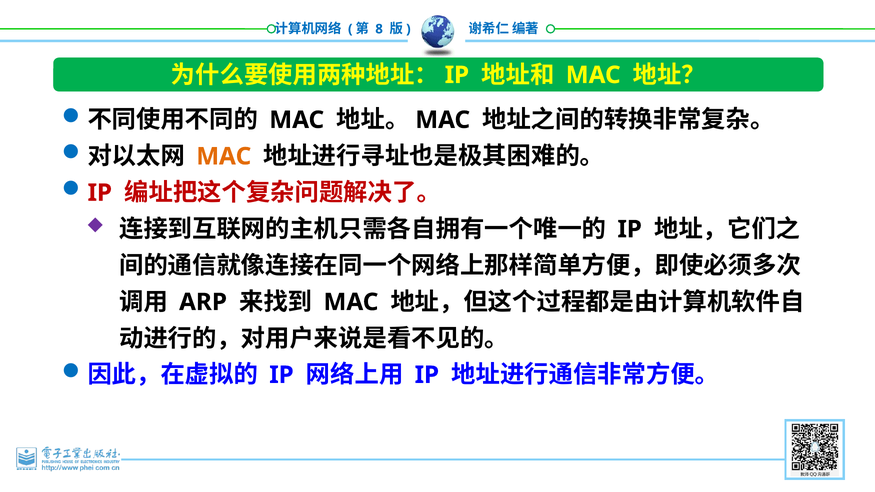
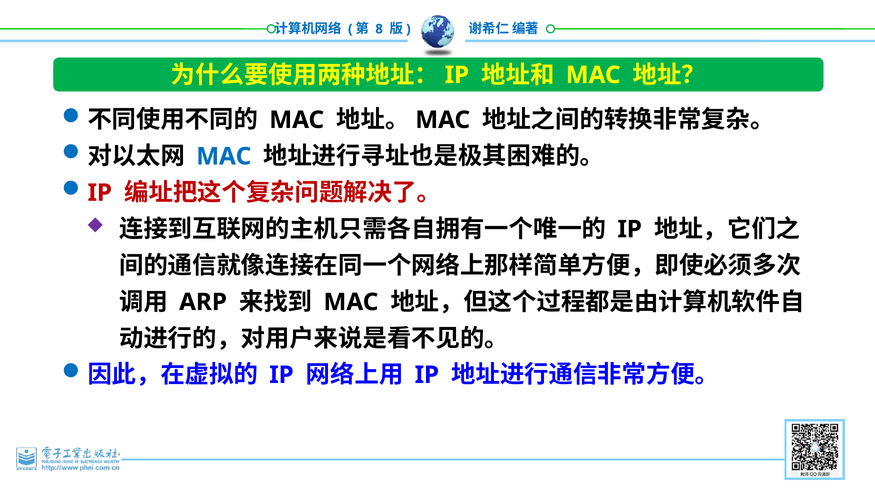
MAC colour: orange -> blue (224, 156)
